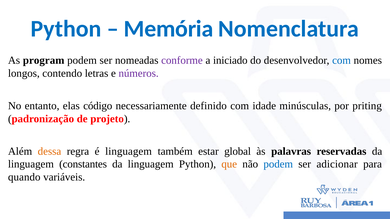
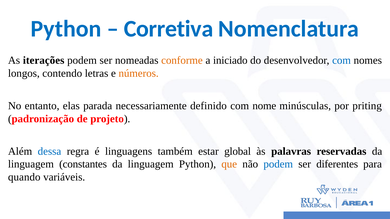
Memória: Memória -> Corretiva (169, 29)
program: program -> iterações (44, 60)
conforme colour: purple -> orange (182, 60)
números colour: purple -> orange (139, 73)
código: código -> parada (98, 106)
idade: idade -> nome (264, 106)
dessa colour: orange -> blue (49, 151)
é linguagem: linguagem -> linguagens (129, 151)
adicionar: adicionar -> diferentes (337, 164)
